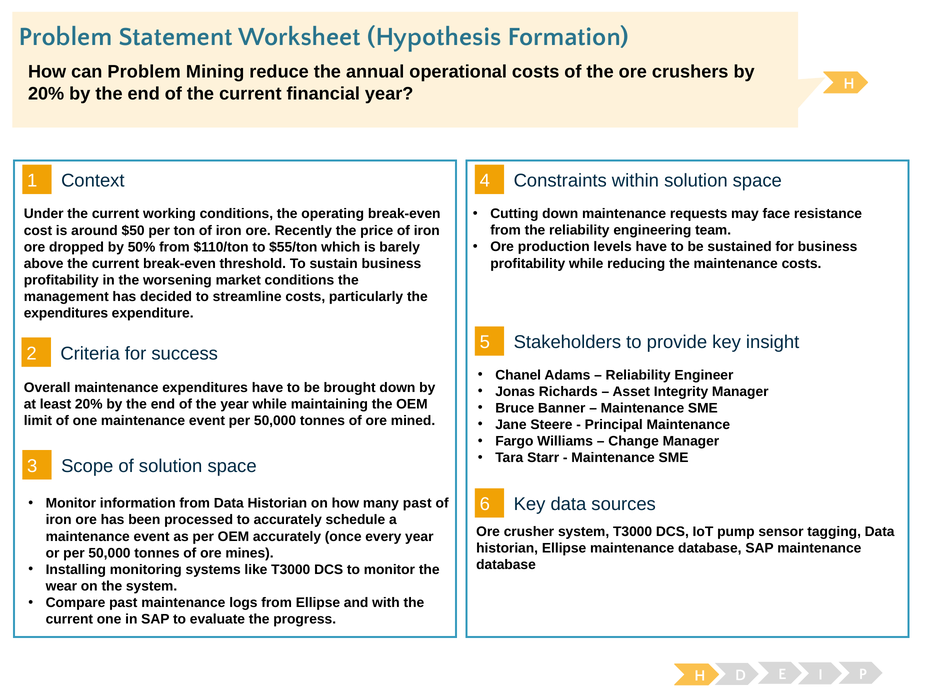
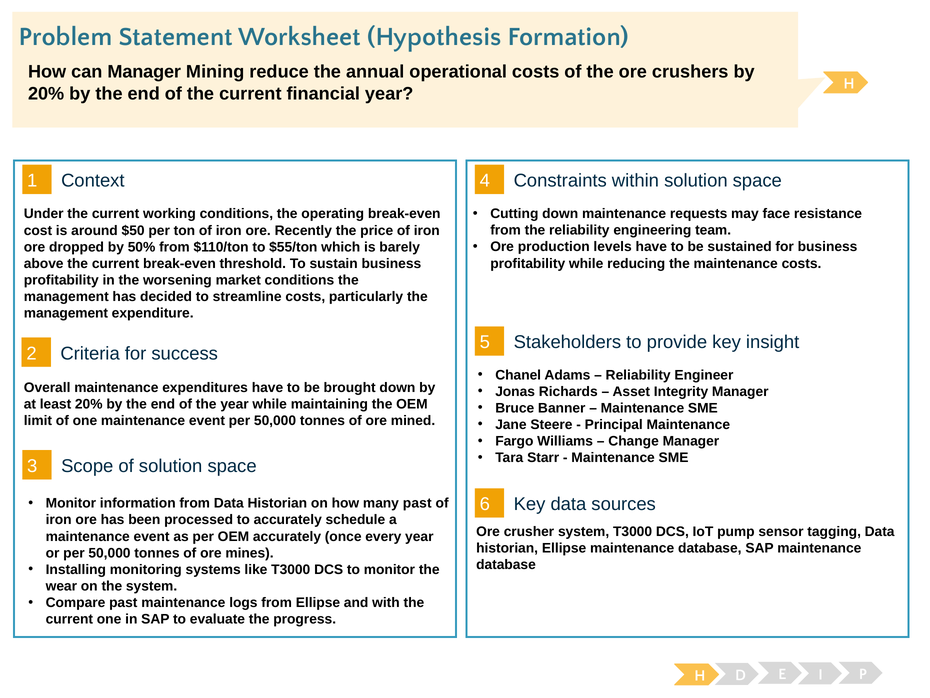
can Problem: Problem -> Manager (144, 72)
expenditures: expenditures -> management (66, 313)
